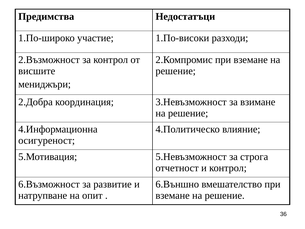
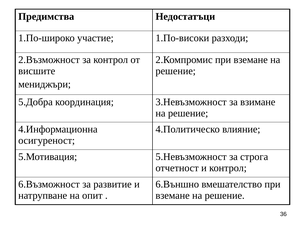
2.Добра: 2.Добра -> 5.Добра (35, 102)
